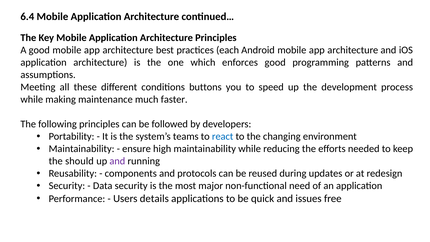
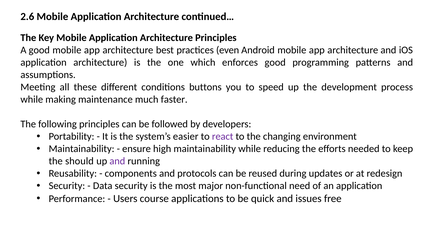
6.4: 6.4 -> 2.6 (27, 17)
each: each -> even (228, 50)
teams: teams -> easier (186, 136)
react colour: blue -> purple (223, 136)
details: details -> course (154, 198)
